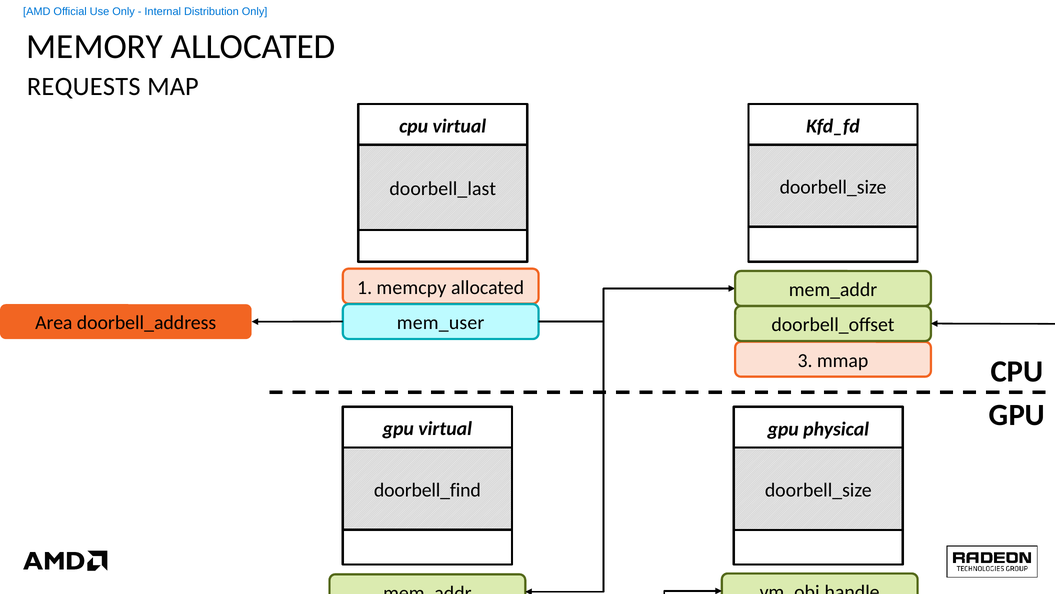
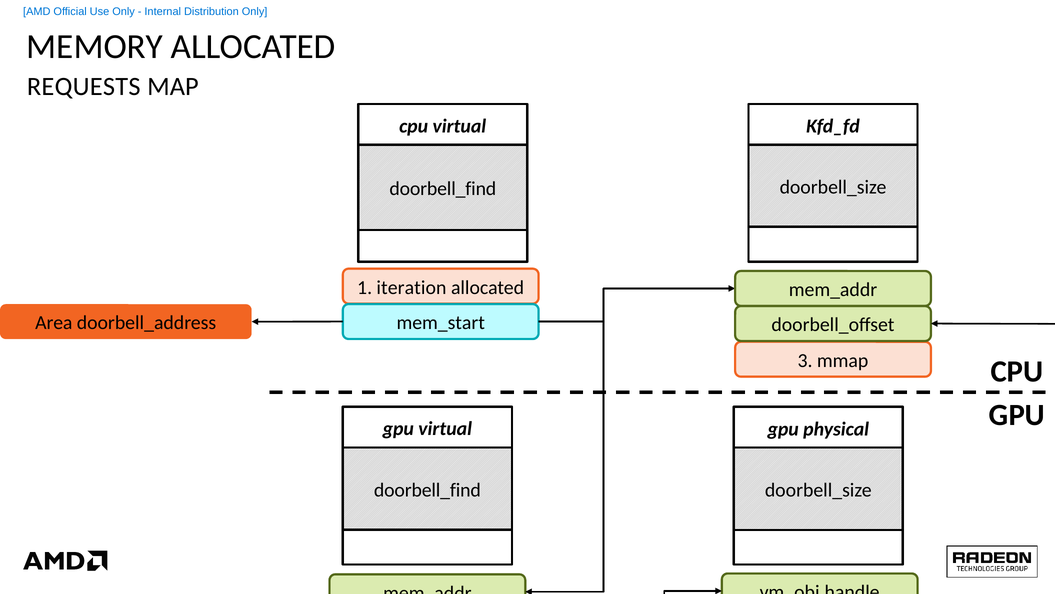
doorbell_last: doorbell_last -> doorbell_find (443, 189)
memcpy: memcpy -> iteration (411, 287)
mem_user: mem_user -> mem_start (441, 323)
